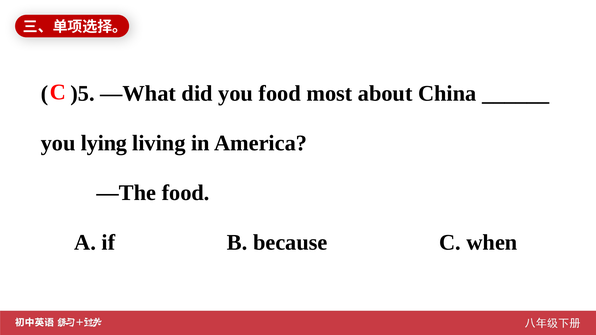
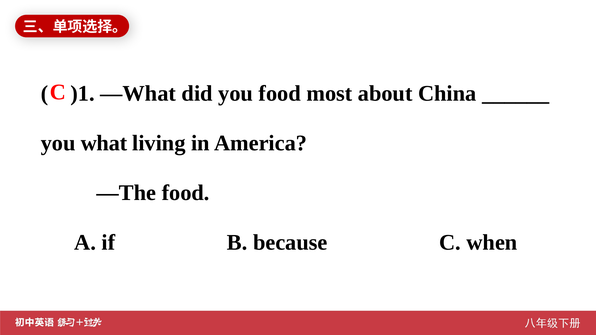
)5: )5 -> )1 (83, 94)
lying: lying -> what (104, 143)
